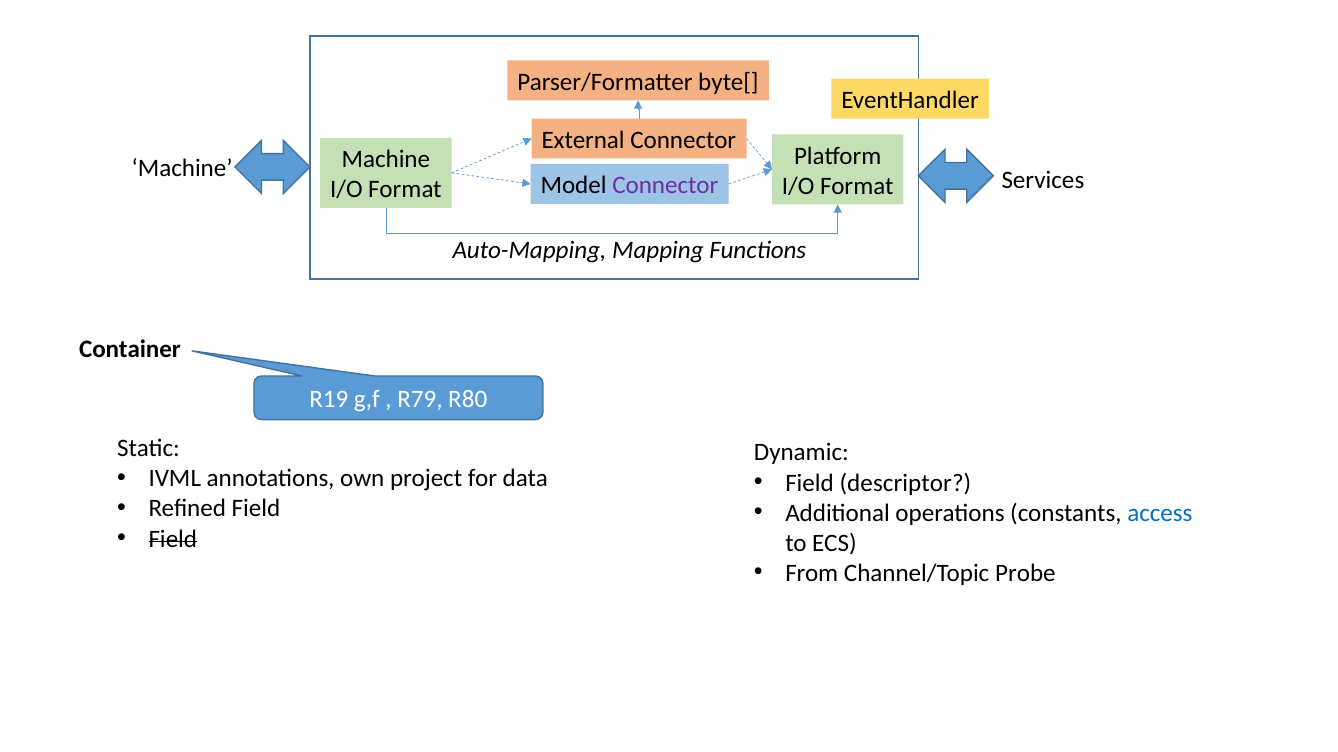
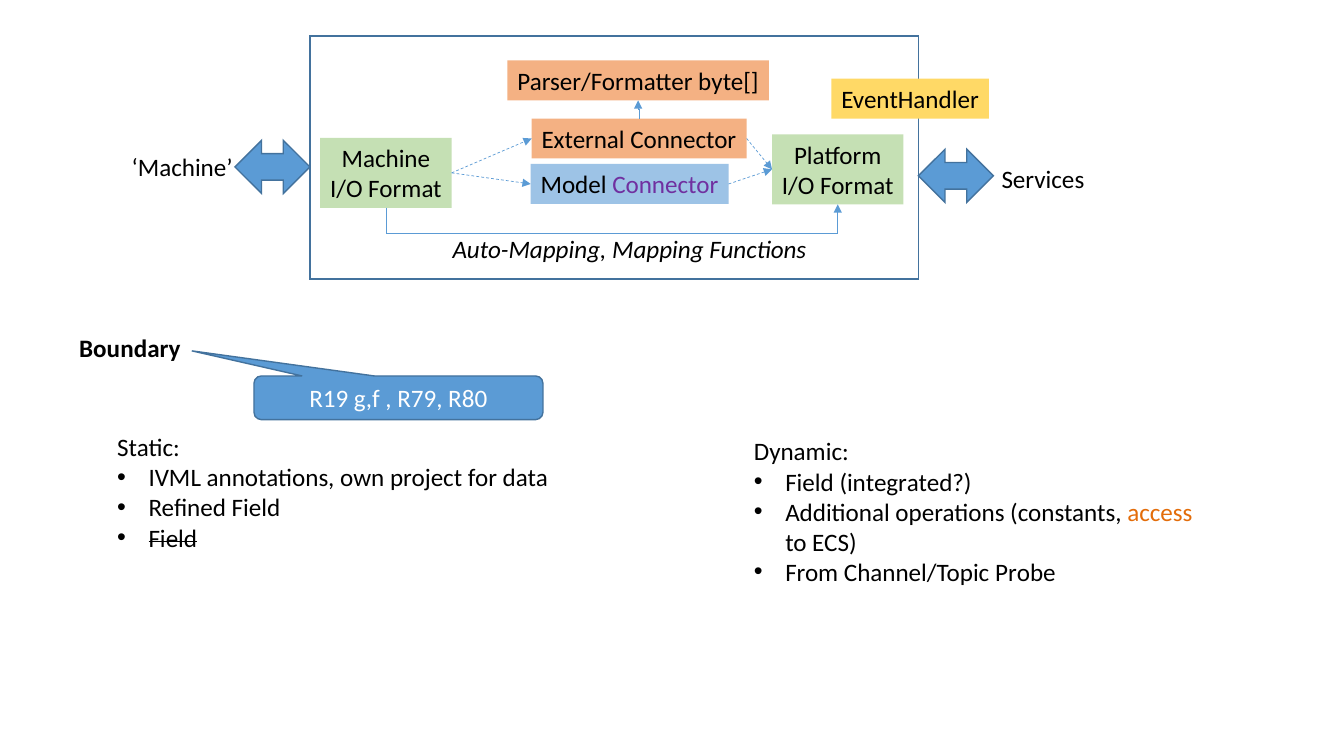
Container: Container -> Boundary (130, 350)
descriptor: descriptor -> integrated (906, 483)
access colour: blue -> orange (1160, 513)
